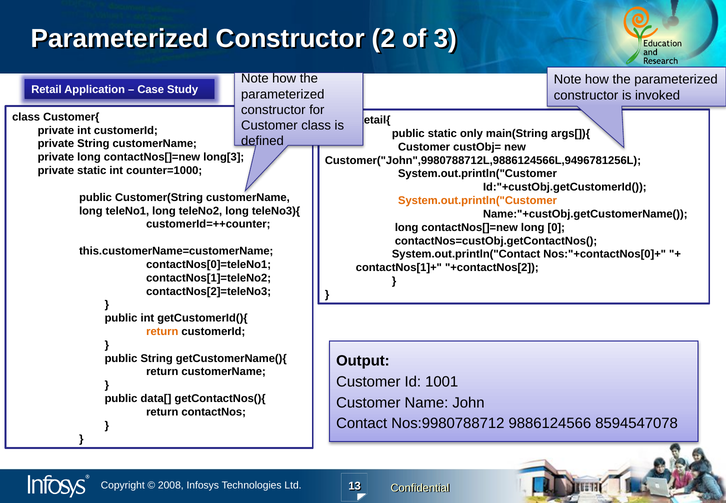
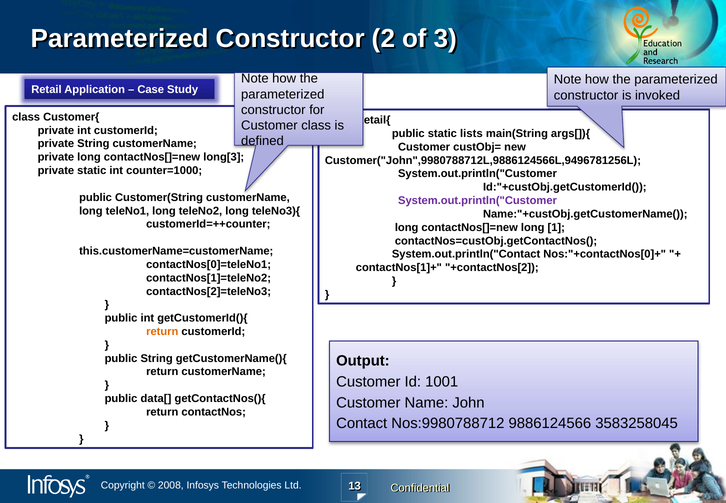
only: only -> lists (471, 133)
System.out.println("Customer colour: orange -> purple (477, 200)
0: 0 -> 1 (556, 227)
8594547078: 8594547078 -> 3583258045 (637, 423)
